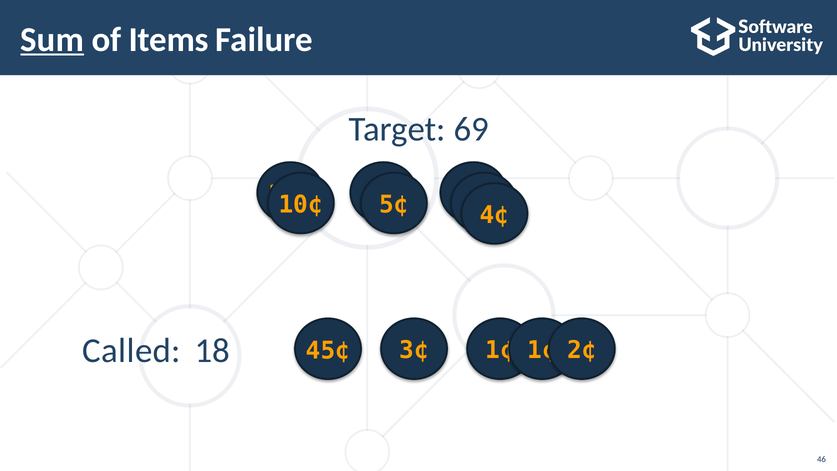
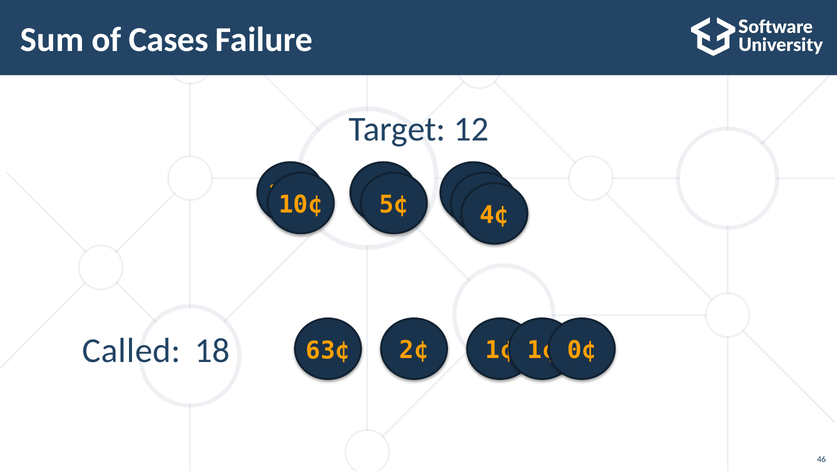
Sum underline: present -> none (52, 40)
Items: Items -> Cases (169, 40)
69: 69 -> 12 (471, 129)
45¢: 45¢ -> 63¢ (328, 350)
3¢: 3¢ -> 2¢ (414, 350)
2¢: 2¢ -> 0¢ (582, 350)
